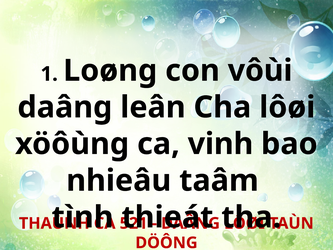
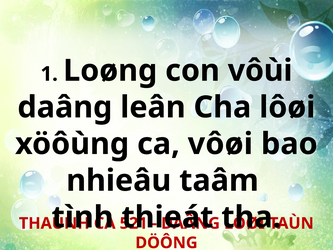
vinh: vinh -> vôøi (220, 144)
